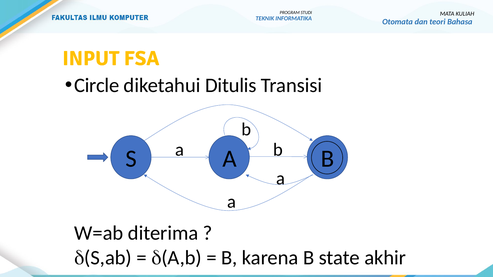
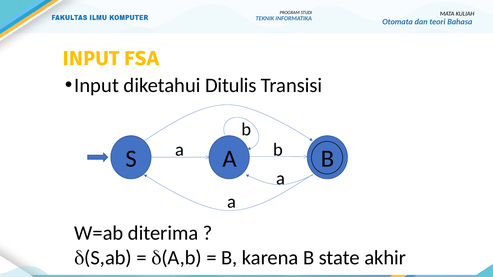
Circle: Circle -> Input (97, 85)
